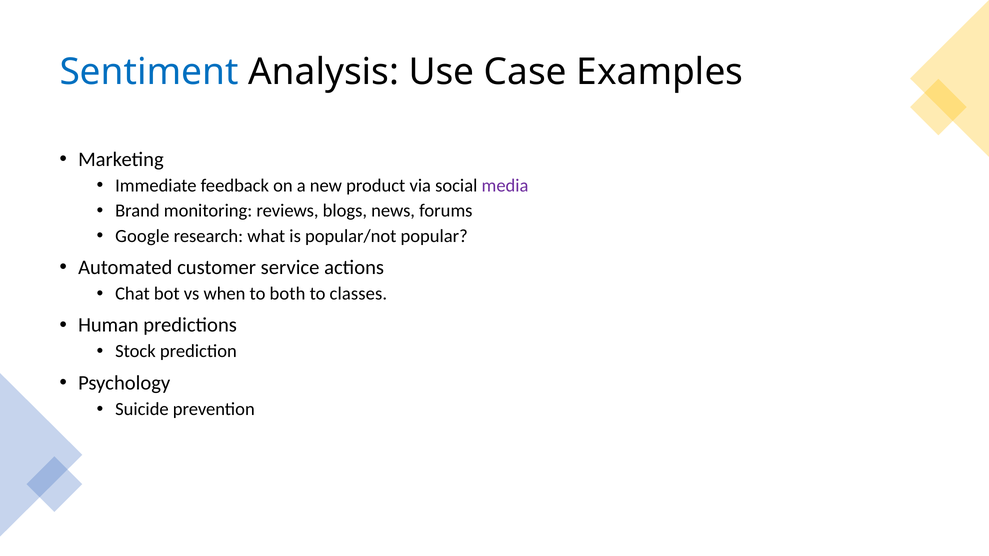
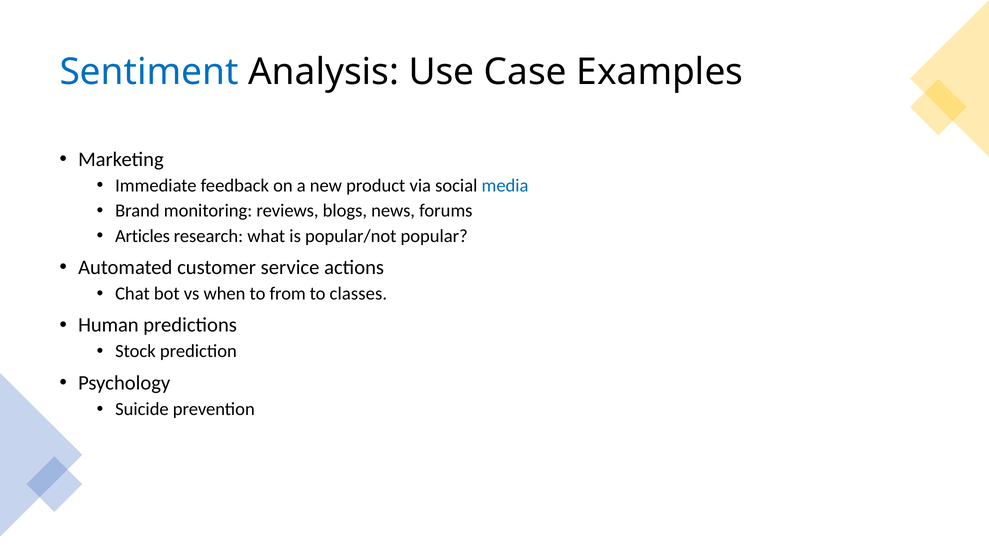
media colour: purple -> blue (505, 186)
Google: Google -> Articles (142, 236)
both: both -> from (288, 294)
